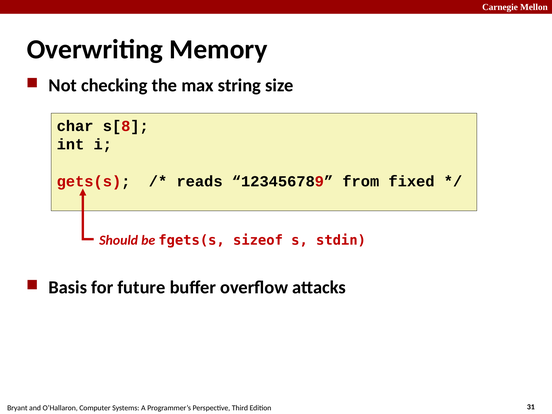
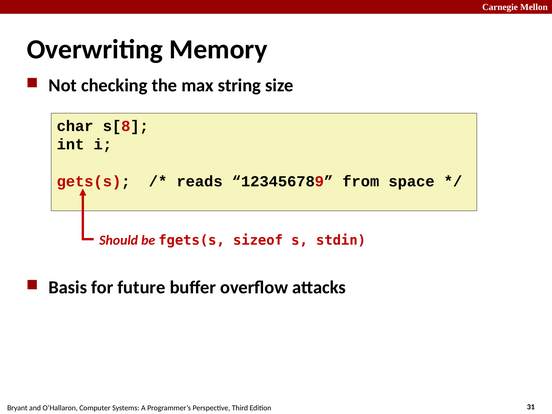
fixed: fixed -> space (412, 181)
